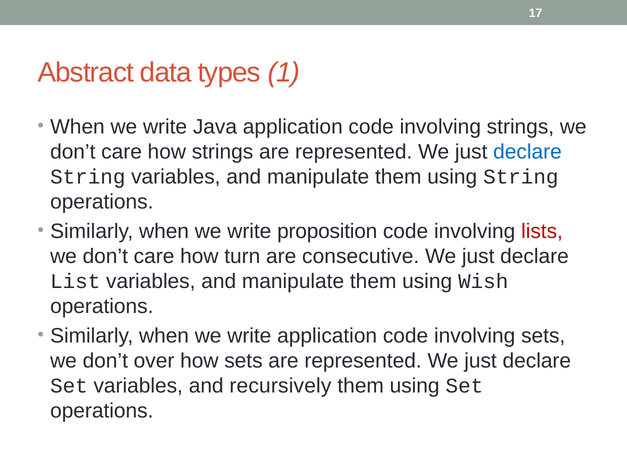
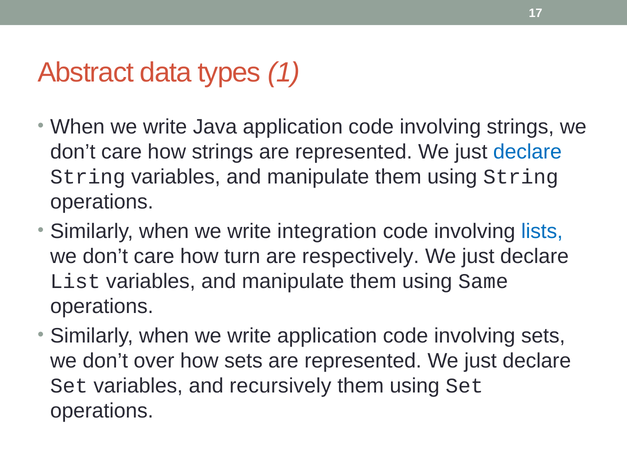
proposition: proposition -> integration (327, 231)
lists colour: red -> blue (542, 231)
consecutive: consecutive -> respectively (361, 256)
Wish: Wish -> Same (483, 282)
